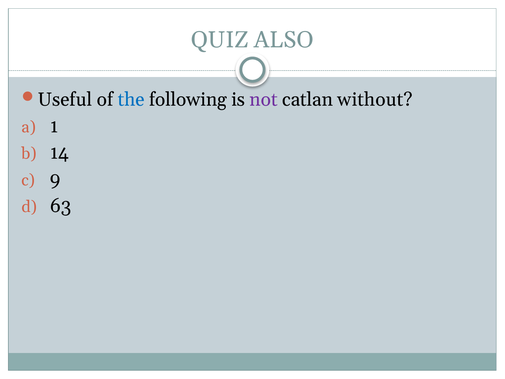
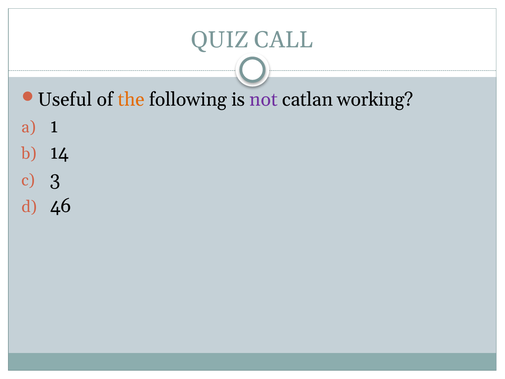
ALSO: ALSO -> CALL (284, 40)
the colour: blue -> orange (131, 100)
without: without -> working (375, 100)
9: 9 -> 3 (55, 179)
63: 63 -> 46 (61, 206)
